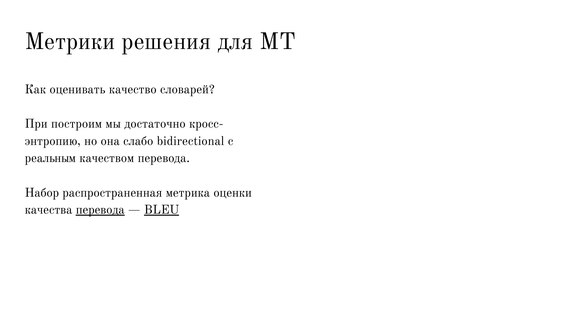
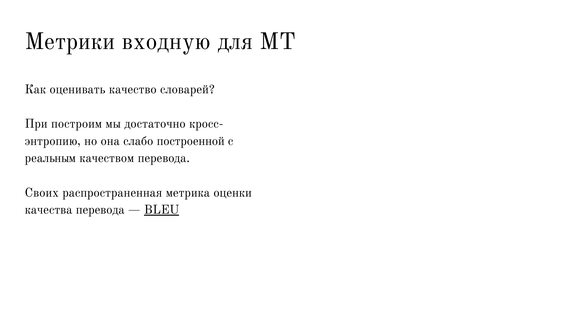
решения: решения -> входную (166, 42)
bidirectional: bidirectional -> построенной (191, 141)
Набор: Набор -> Своих (42, 192)
перевода underline: present -> none (100, 209)
